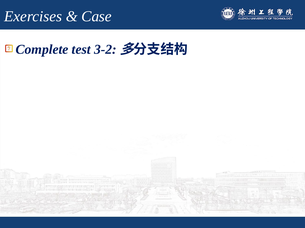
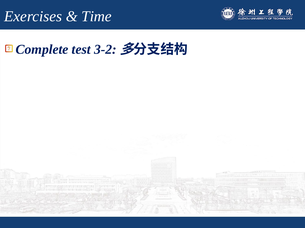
Case: Case -> Time (97, 17)
